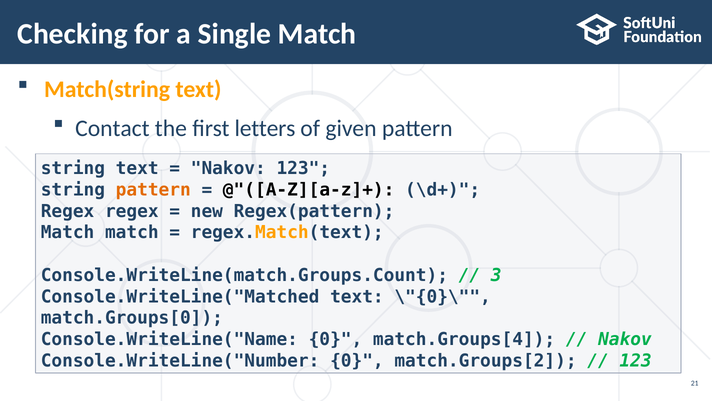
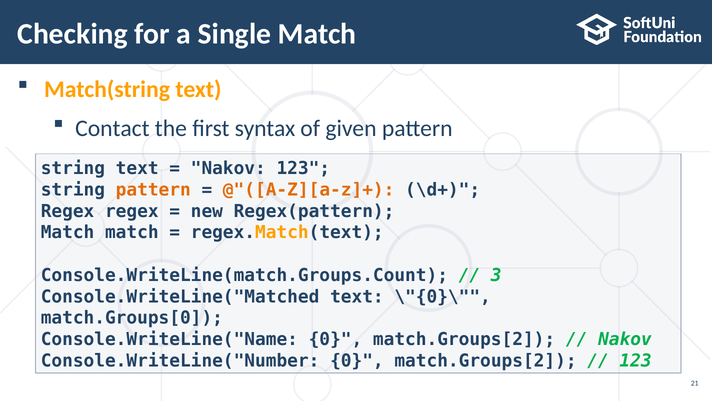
letters: letters -> syntax (265, 128)
@"([A-Z][a-z]+ colour: black -> orange (309, 190)
Console.WriteLine("Name 0 match.Groups[4: match.Groups[4 -> match.Groups[2 (464, 339)
